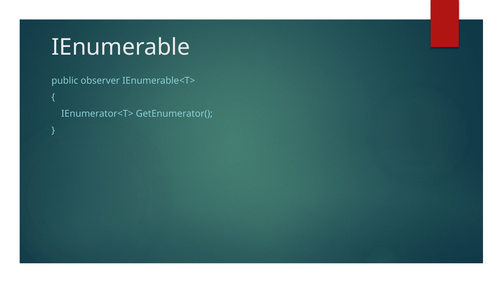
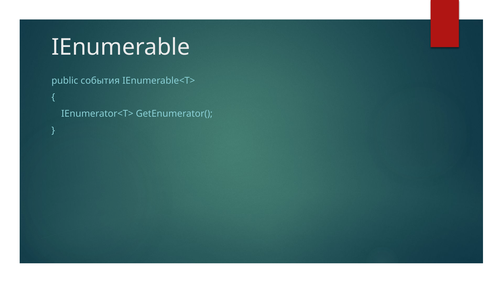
observer: observer -> события (100, 81)
